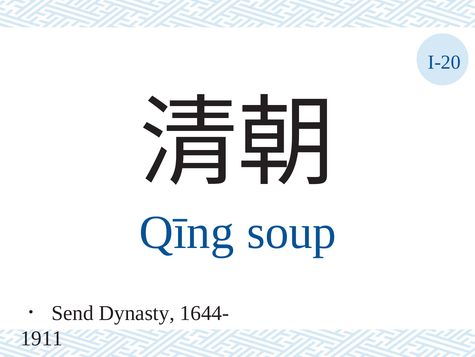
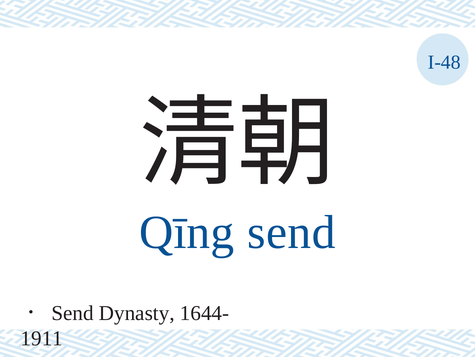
I-20: I-20 -> I-48 (444, 62)
Qīng soup: soup -> send (291, 232)
